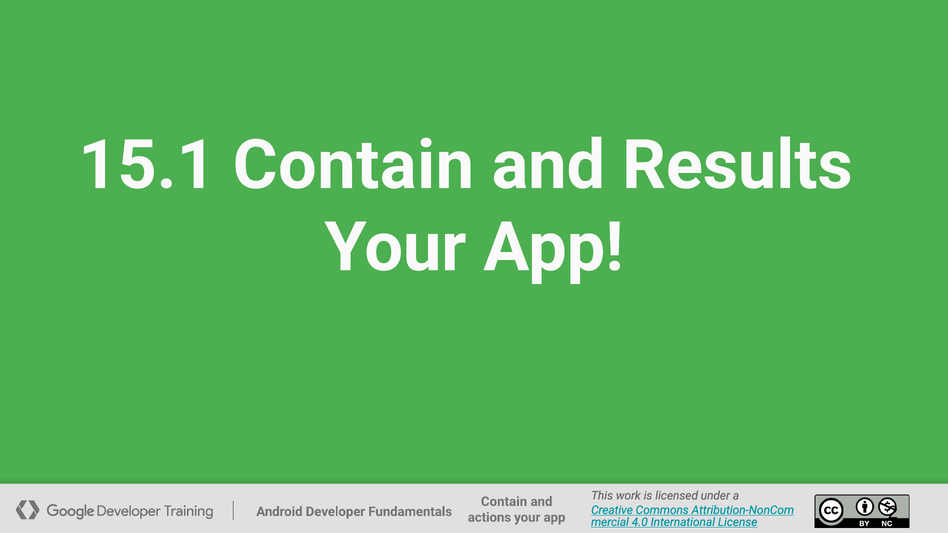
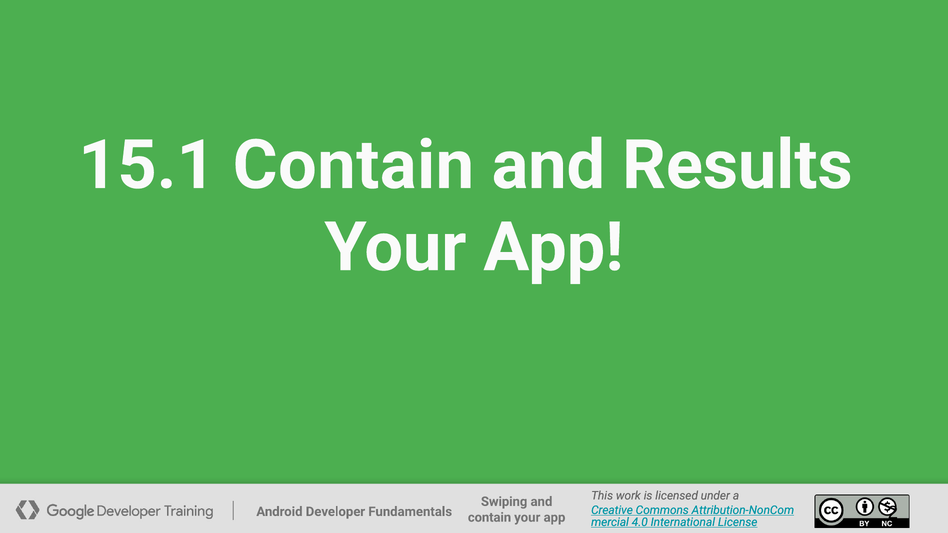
Contain: Contain -> Swiping (504, 502)
actions: actions -> contain (490, 518)
